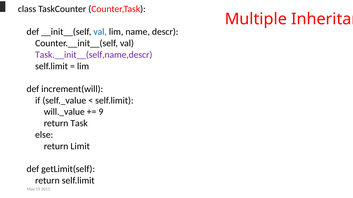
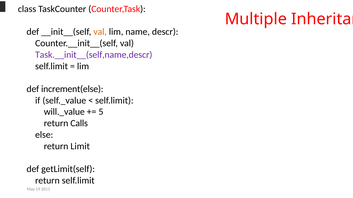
val colour: blue -> orange (100, 32)
increment(will: increment(will -> increment(else (72, 89)
9: 9 -> 5 (101, 112)
Task: Task -> Calls (79, 124)
